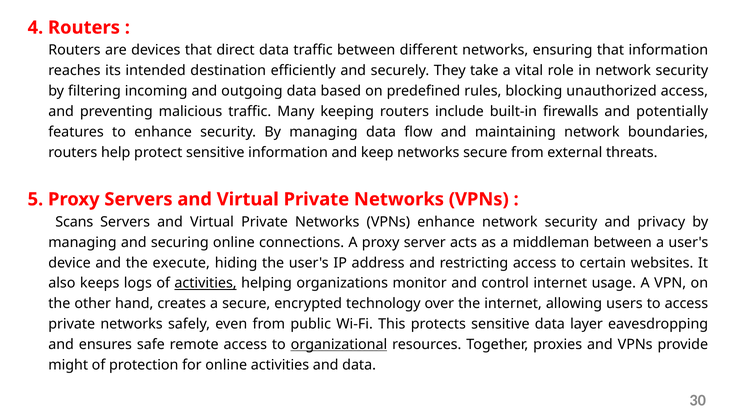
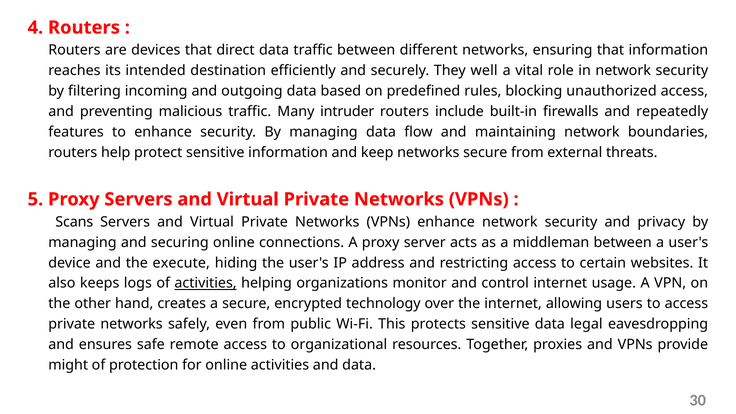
take: take -> well (484, 71)
keeping: keeping -> intruder (347, 111)
potentially: potentially -> repeatedly (672, 111)
layer: layer -> legal (586, 324)
organizational underline: present -> none (339, 345)
